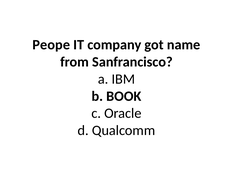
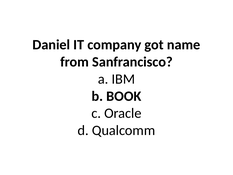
Peope: Peope -> Daniel (51, 45)
